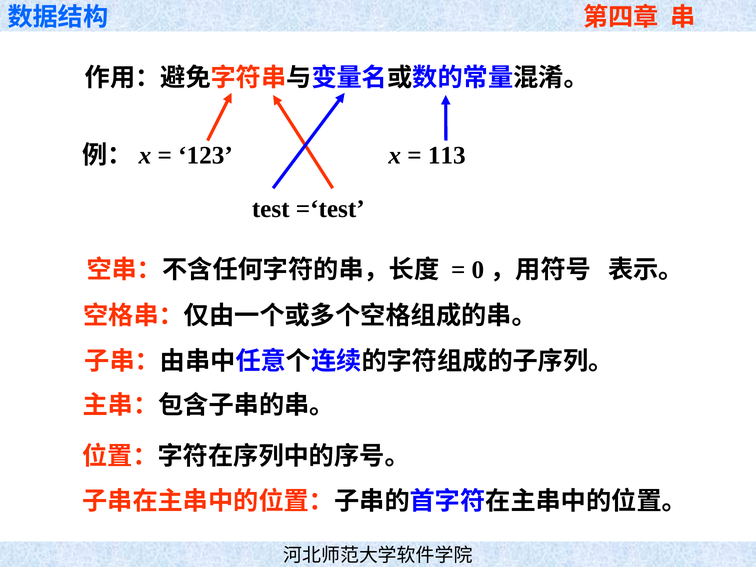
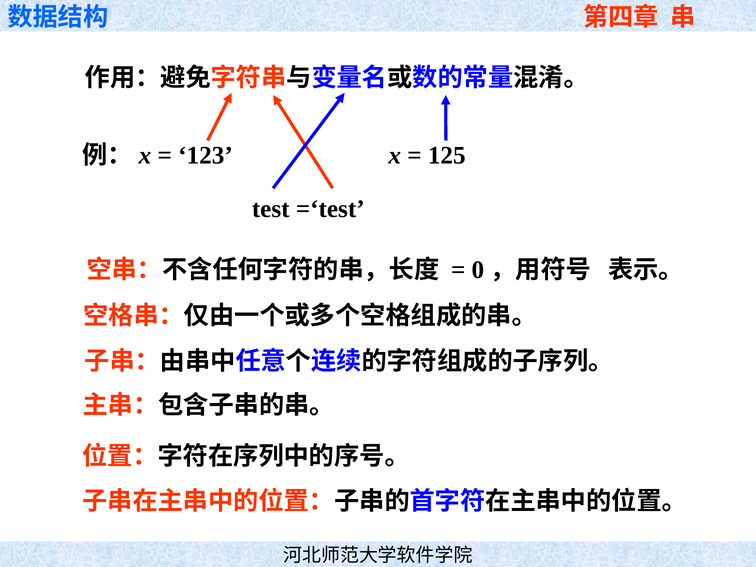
113: 113 -> 125 (447, 155)
